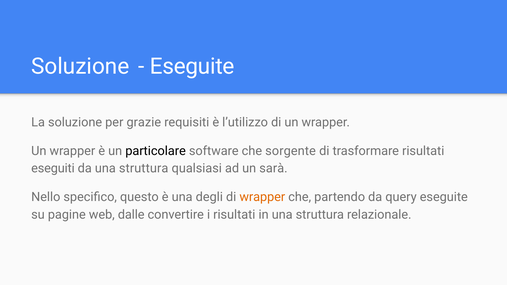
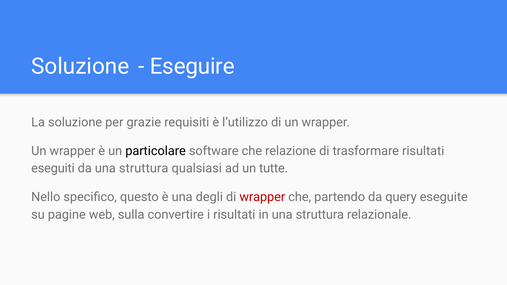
Eseguite: Eseguite -> Eseguire (192, 66)
sorgente: sorgente -> relazione (291, 151)
sarà: sarà -> tutte (274, 168)
wrapper colour: orange -> red (262, 197)
dalle: dalle -> sulla (131, 215)
